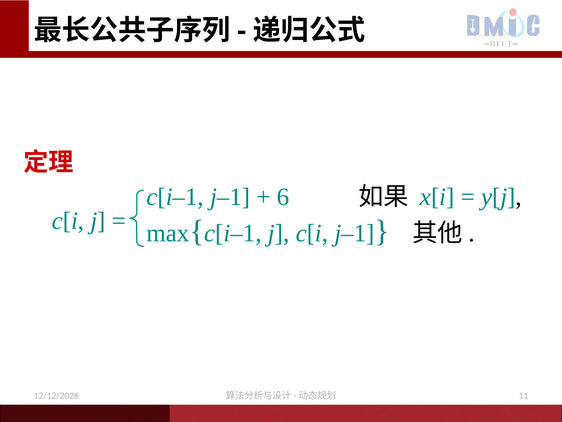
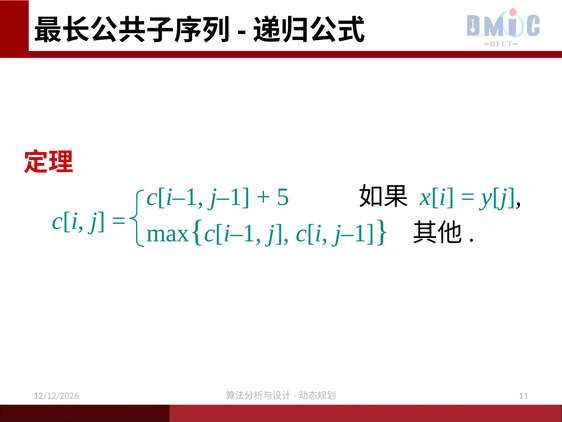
6: 6 -> 5 (283, 197)
